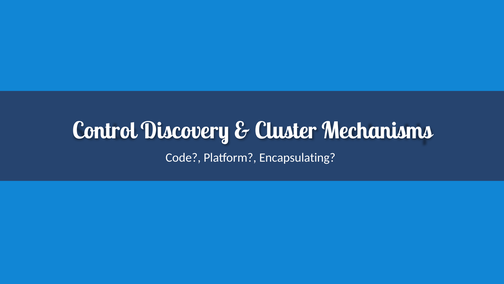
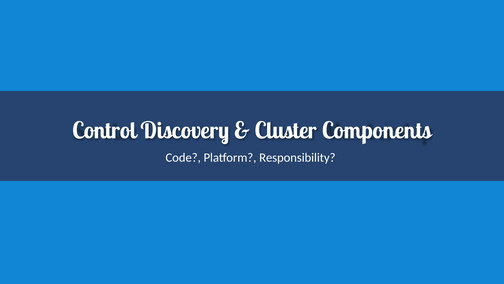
Mechanisms: Mechanisms -> Components (376, 131)
Encapsulating: Encapsulating -> Responsibility (297, 158)
